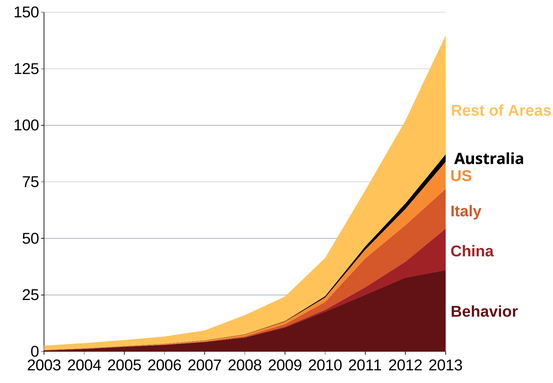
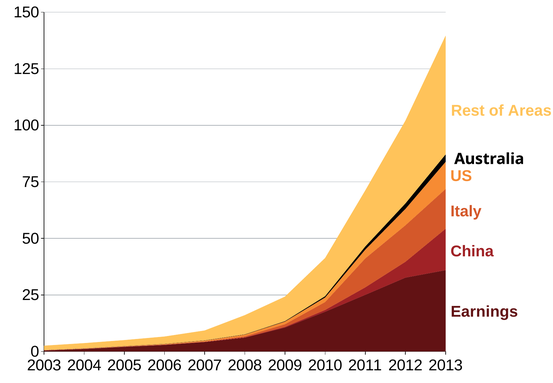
Behavior: Behavior -> Earnings (484, 312)
